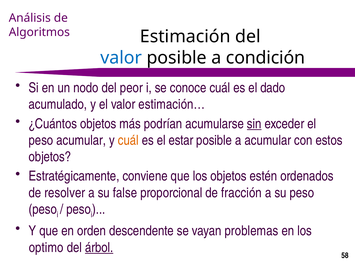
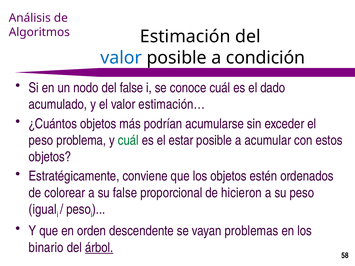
del peor: peor -> false (131, 88)
sin underline: present -> none (254, 124)
peso acumular: acumular -> problema (81, 140)
cuál colour: orange -> green (128, 140)
resolver: resolver -> colorear (65, 193)
fracción: fracción -> hicieron (241, 193)
peso: peso -> igual (43, 210)
optimo: optimo -> binario (46, 248)
